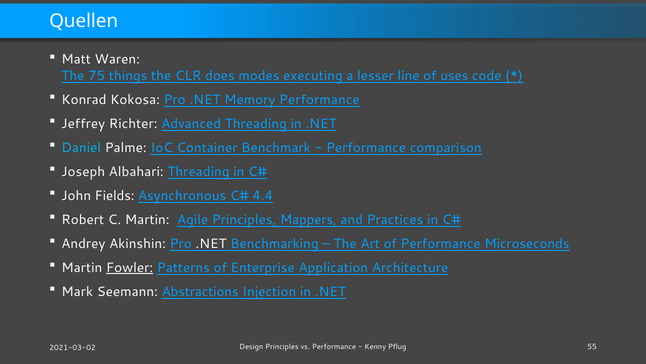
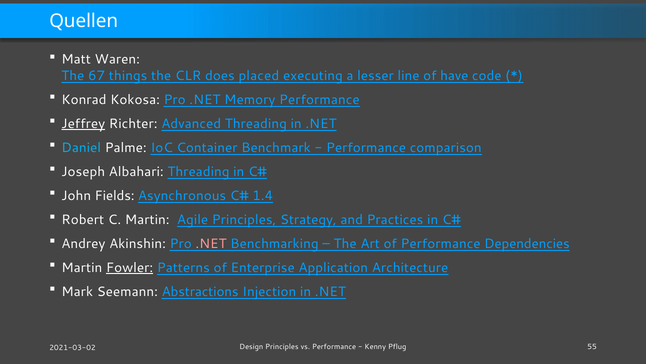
75: 75 -> 67 (97, 76)
modes: modes -> placed (259, 76)
uses: uses -> have (454, 76)
Jeffrey underline: none -> present (83, 123)
4.4: 4.4 -> 1.4 (263, 195)
Mappers: Mappers -> Strategy (308, 219)
.NET colour: white -> pink (211, 243)
Microseconds: Microseconds -> Dependencies (527, 243)
